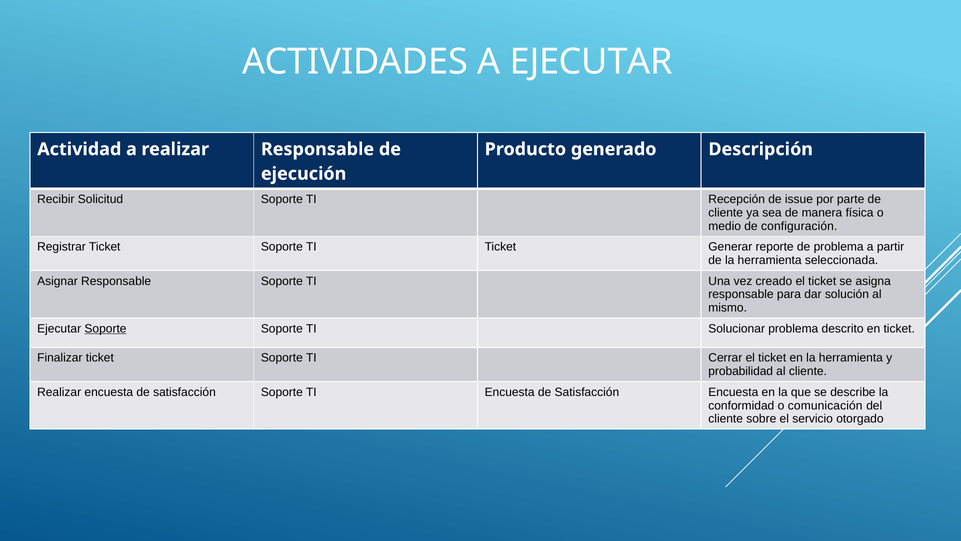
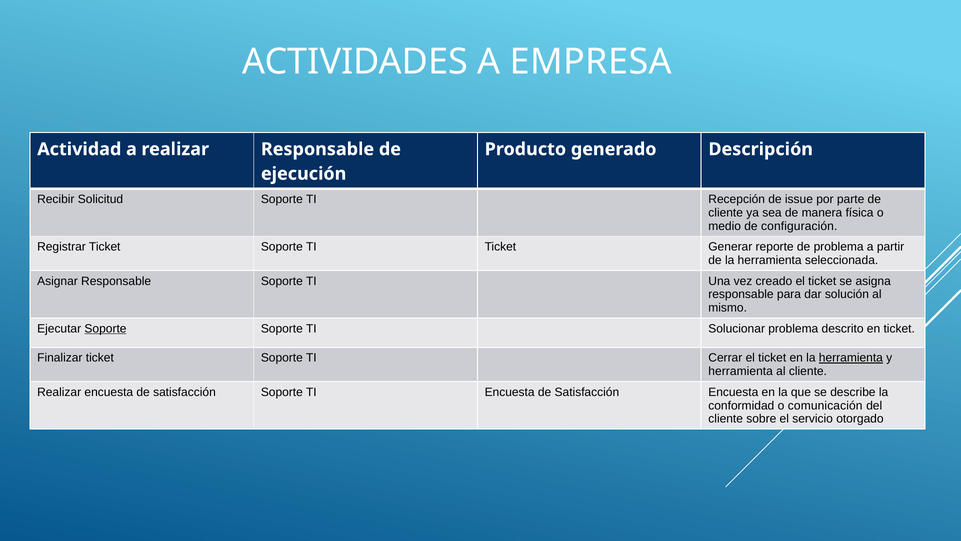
A EJECUTAR: EJECUTAR -> EMPRESA (591, 62)
herramienta underline: none -> present (851, 358)
probabilidad: probabilidad -> herramienta (741, 371)
